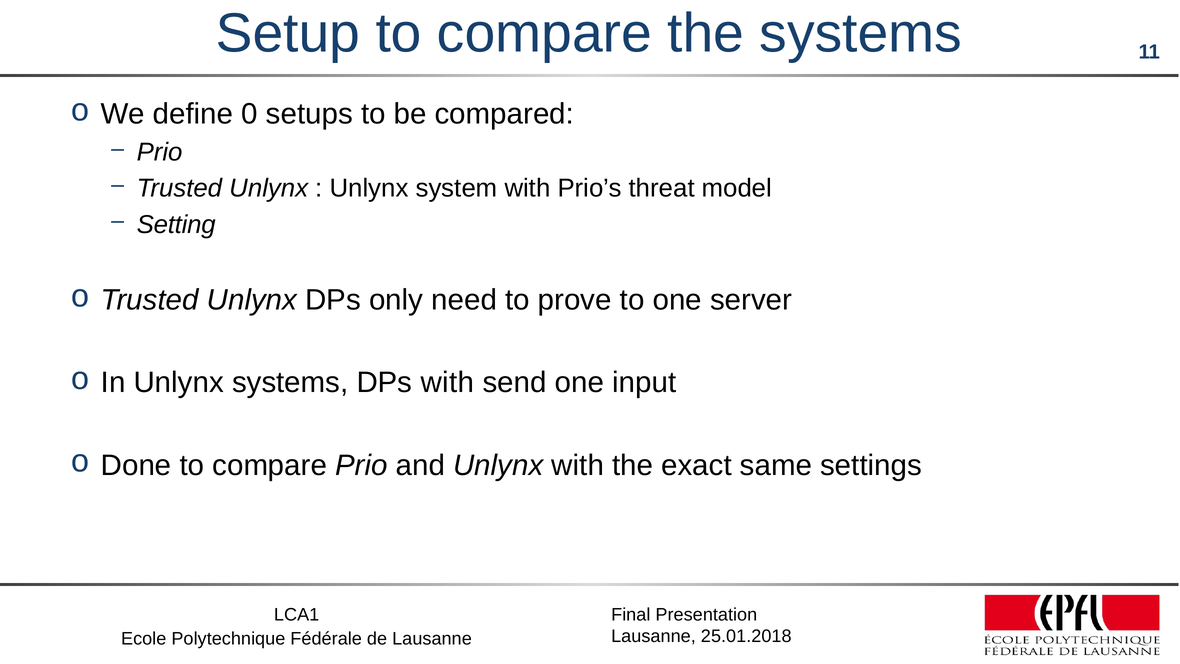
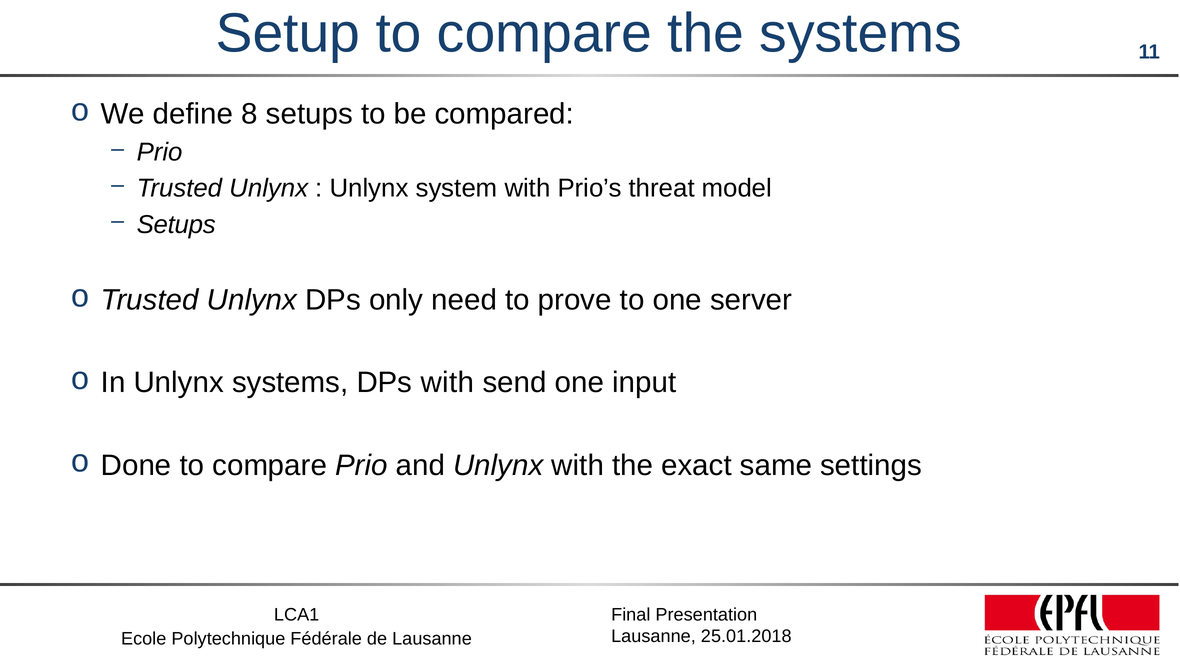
0: 0 -> 8 (249, 114)
Setting: Setting -> Setups (176, 225)
